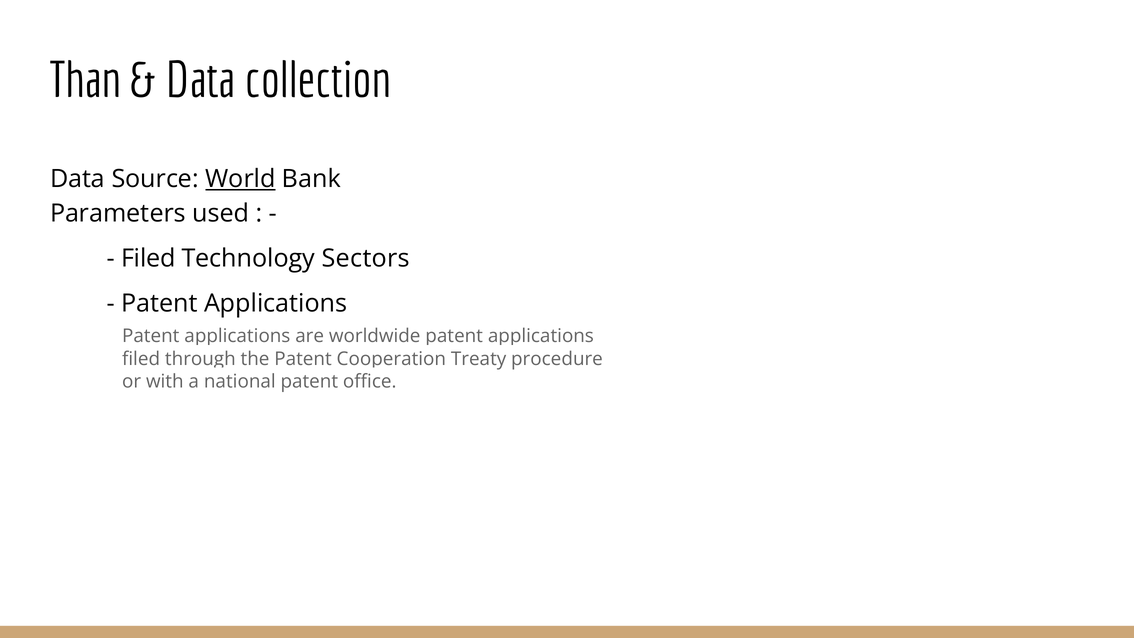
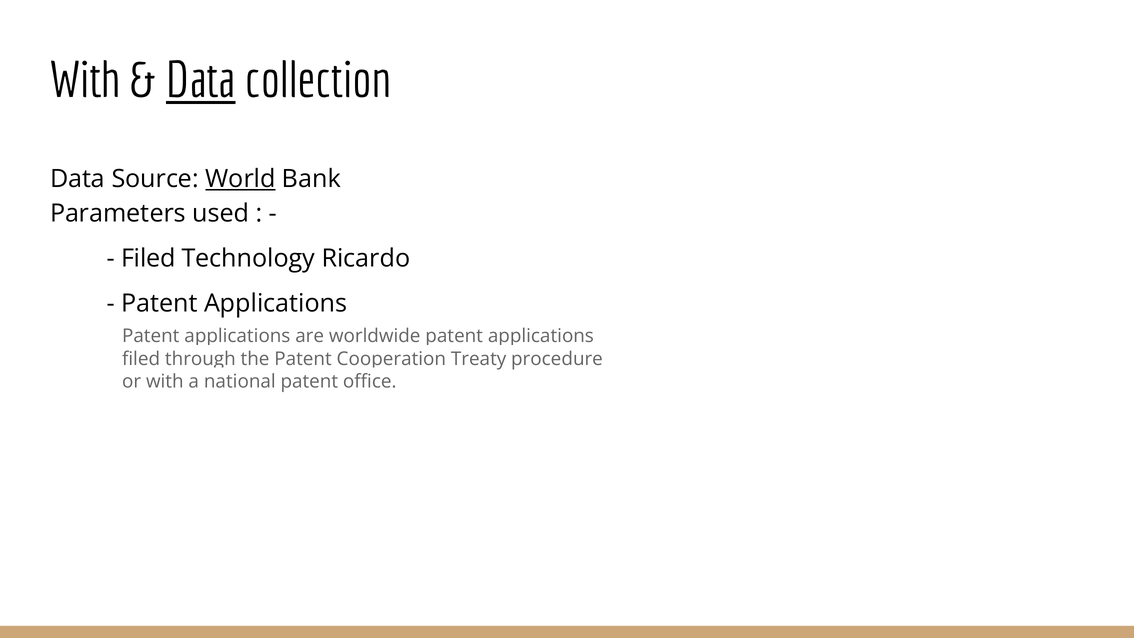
Than: Than -> With (85, 81)
Data underline: none -> present (201, 81)
Sectors: Sectors -> Ricardo (366, 258)
